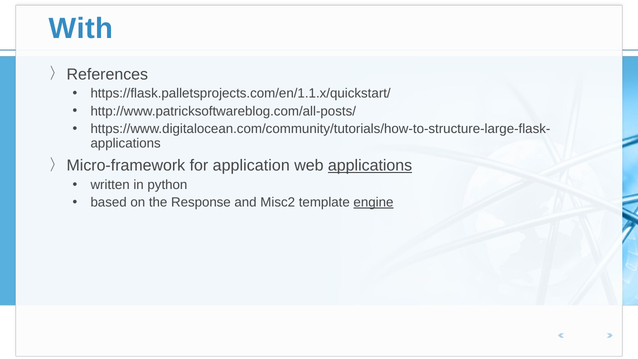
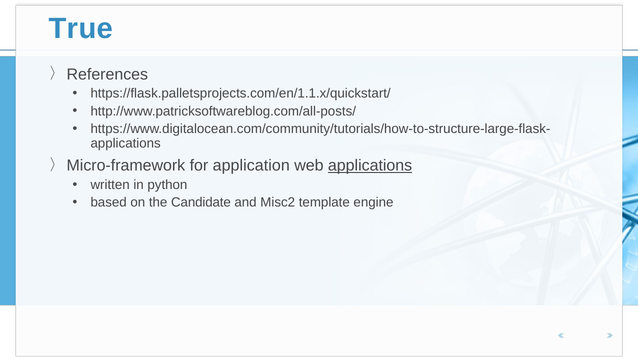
With: With -> True (81, 29)
Response: Response -> Candidate (201, 202)
engine underline: present -> none (373, 202)
